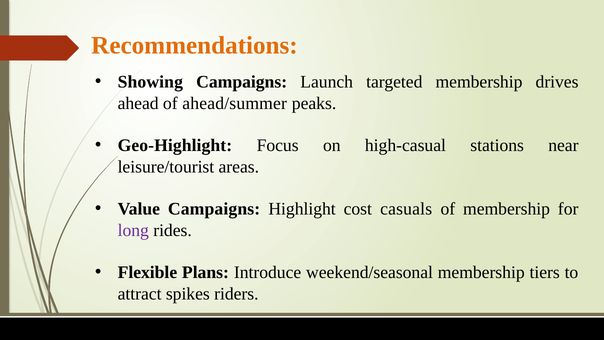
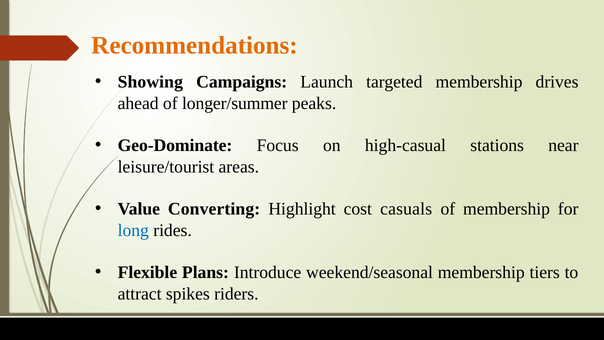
ahead/summer: ahead/summer -> longer/summer (235, 103)
Geo-Highlight: Geo-Highlight -> Geo-Dominate (175, 145)
Value Campaigns: Campaigns -> Converting (214, 209)
long colour: purple -> blue (133, 230)
